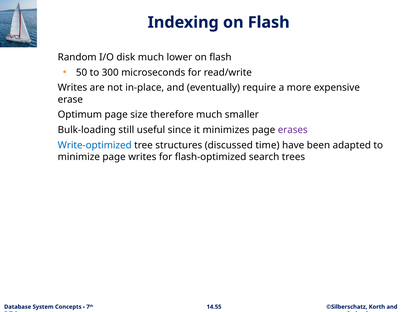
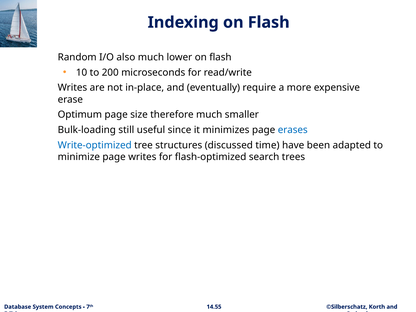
disk: disk -> also (126, 57)
50: 50 -> 10 (82, 72)
300: 300 -> 200 (110, 72)
erases colour: purple -> blue (293, 130)
